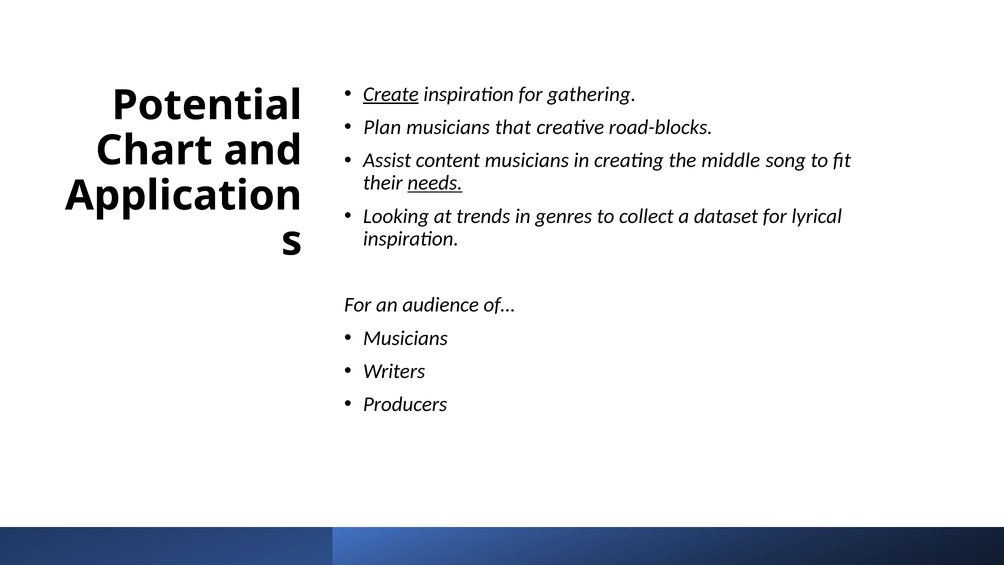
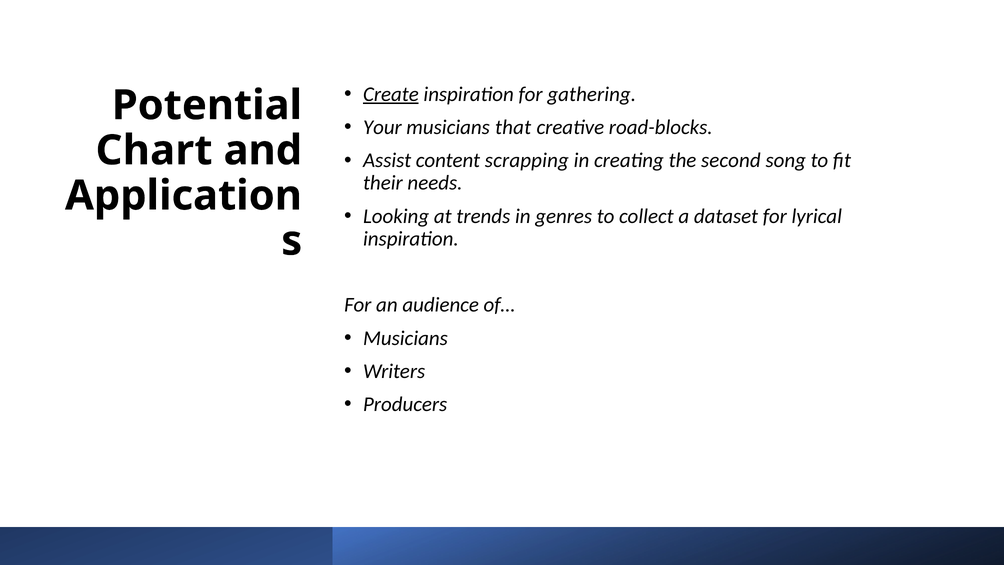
Plan: Plan -> Your (382, 127)
content musicians: musicians -> scrapping (527, 160)
middle: middle -> second (731, 160)
needs underline: present -> none (435, 183)
